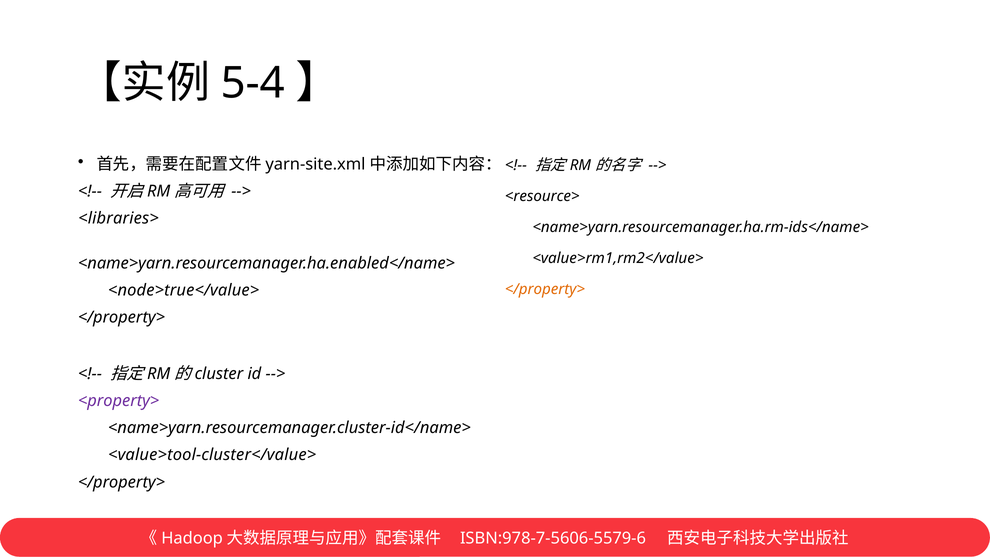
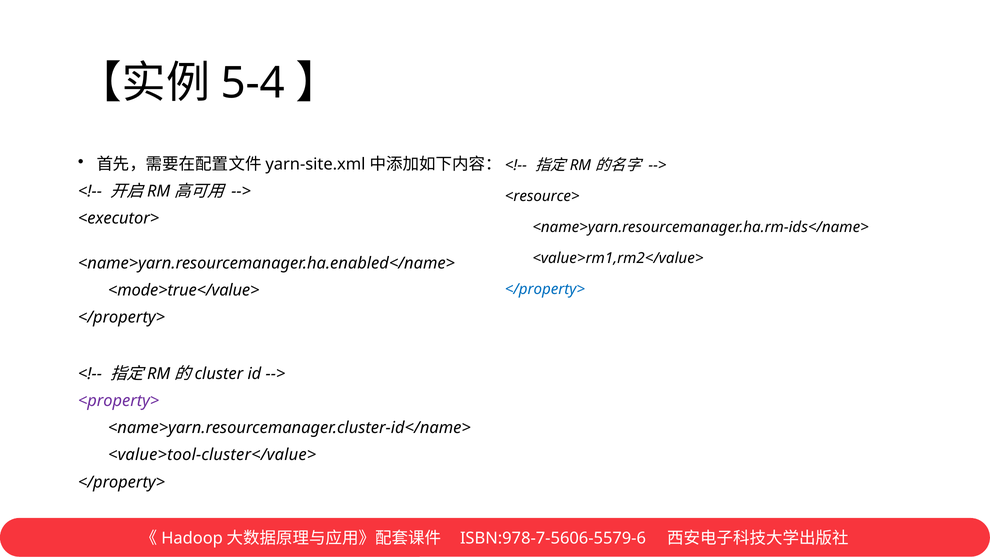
<libraries>: <libraries> -> <executor> (119, 218)
</property> colour: orange -> blue (545, 289)
<node>true</value>: <node>true</value> -> <mode>true</value> (184, 290)
